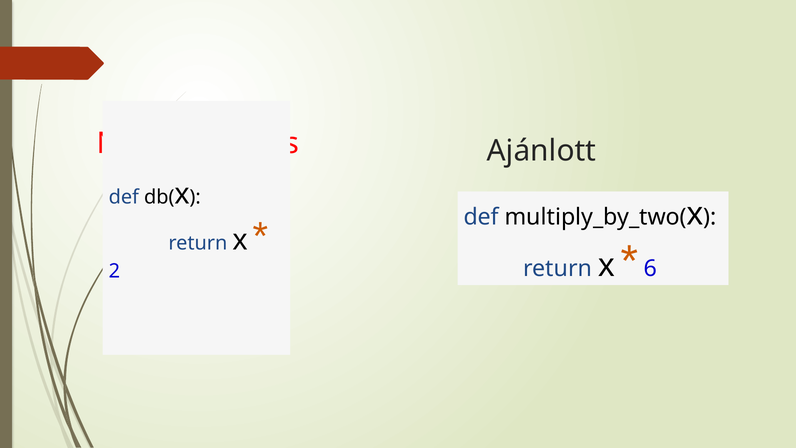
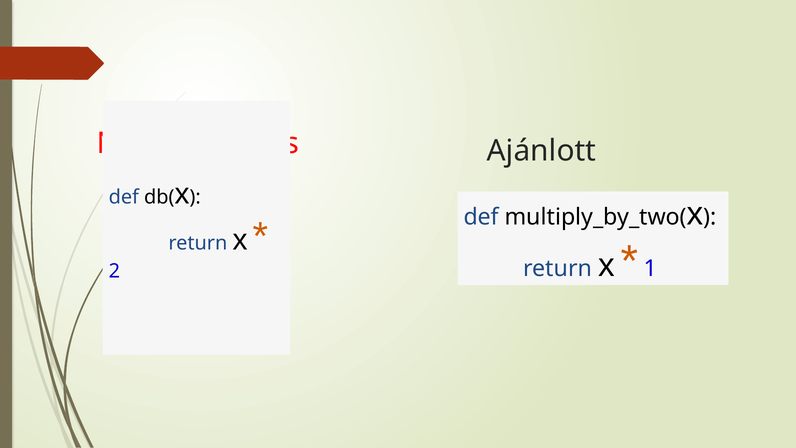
6: 6 -> 1 (651, 268)
